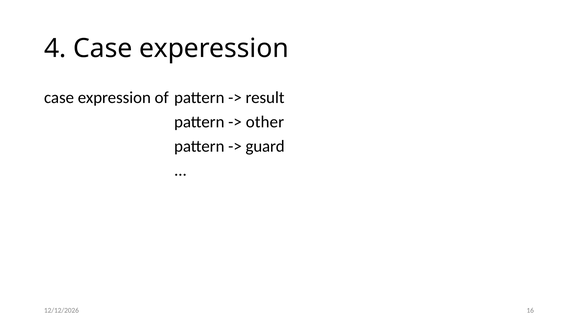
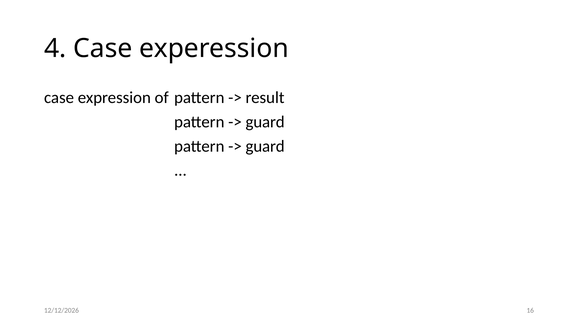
other: other -> guard (265, 122)
